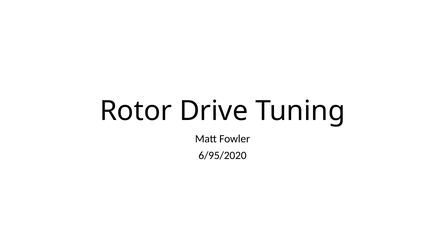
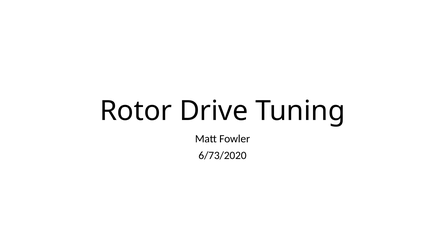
6/95/2020: 6/95/2020 -> 6/73/2020 (222, 156)
